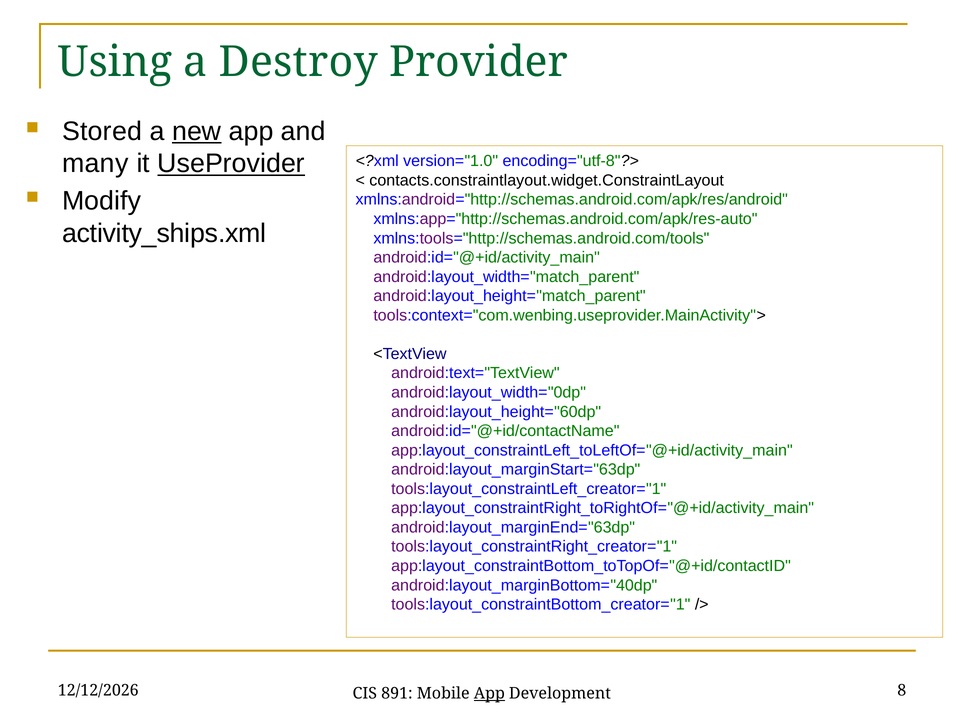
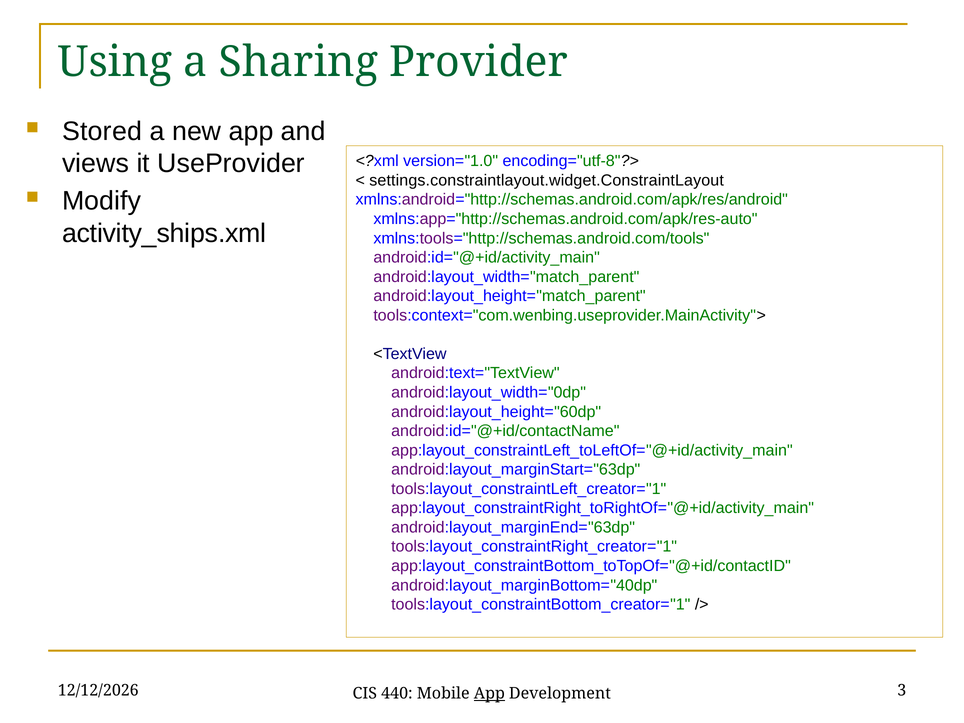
Destroy: Destroy -> Sharing (298, 62)
new underline: present -> none (197, 131)
many: many -> views (96, 164)
UseProvider underline: present -> none (231, 164)
contacts.constraintlayout.widget.ConstraintLayout: contacts.constraintlayout.widget.ConstraintLayout -> settings.constraintlayout.widget.ConstraintLayout (547, 180)
891: 891 -> 440 (397, 694)
8: 8 -> 3 (902, 690)
